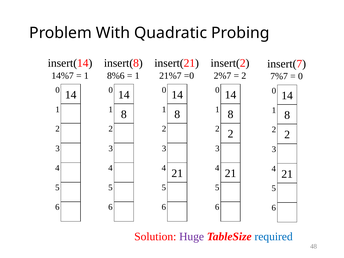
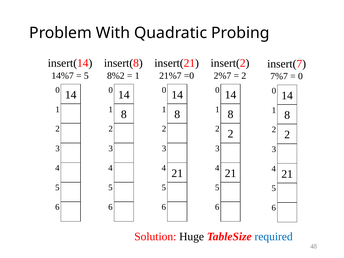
1: 1 -> 5 (86, 76)
8%6: 8%6 -> 8%2 (116, 76)
Huge colour: purple -> black (192, 237)
